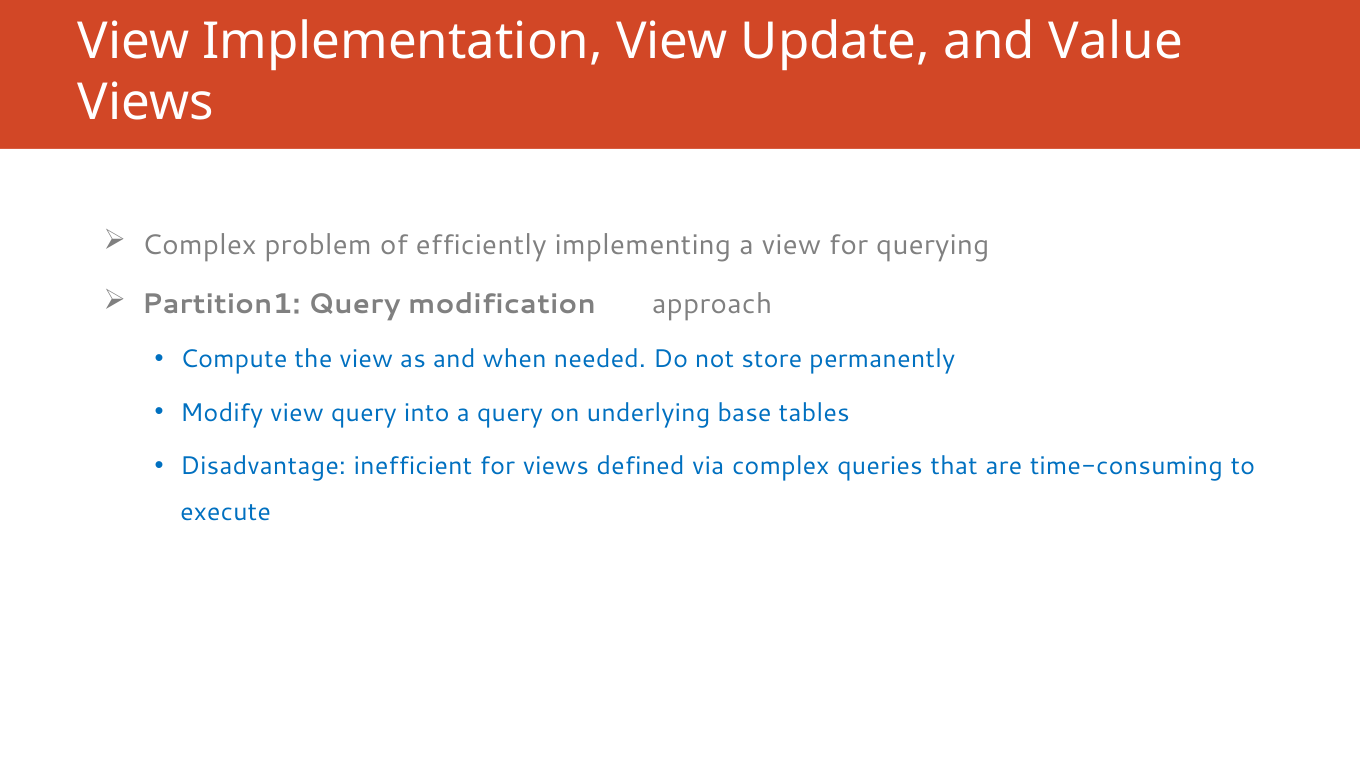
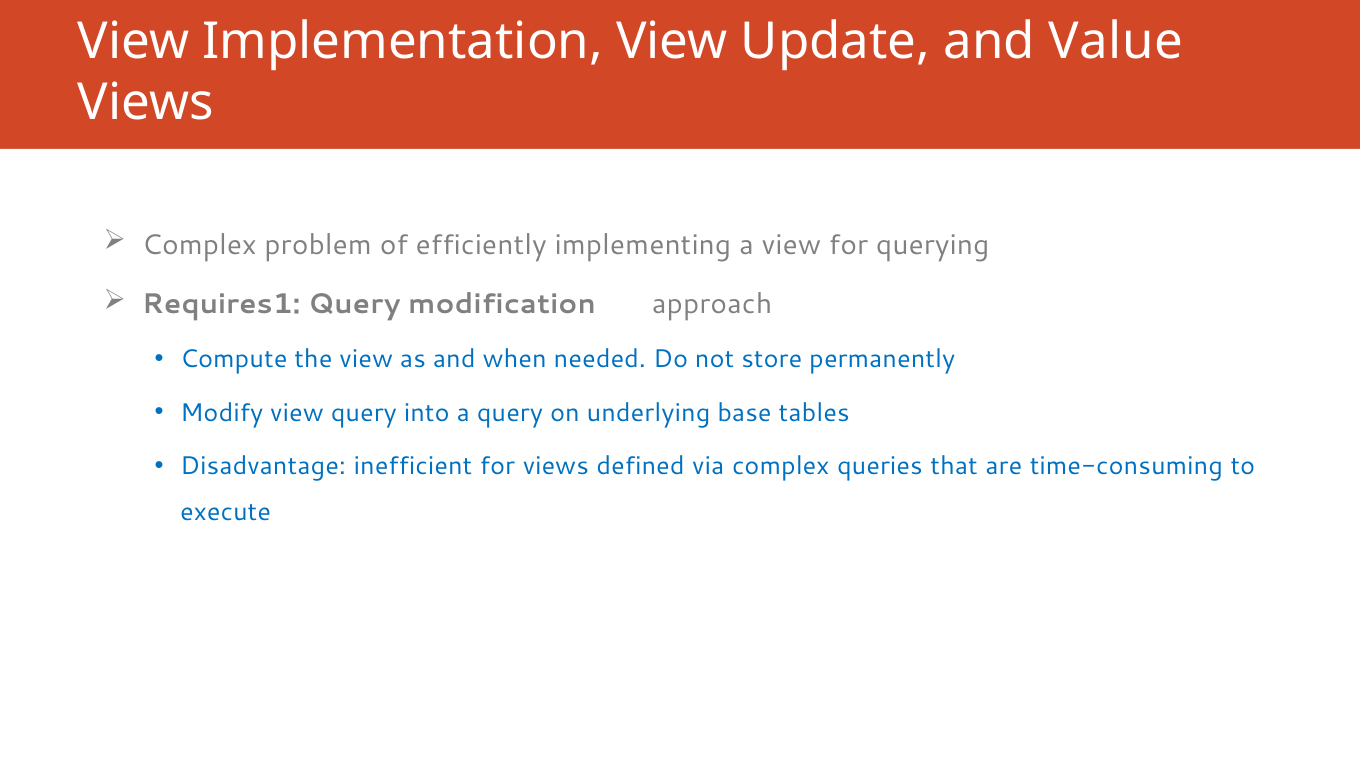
Partition1: Partition1 -> Requires1 (221, 304)
